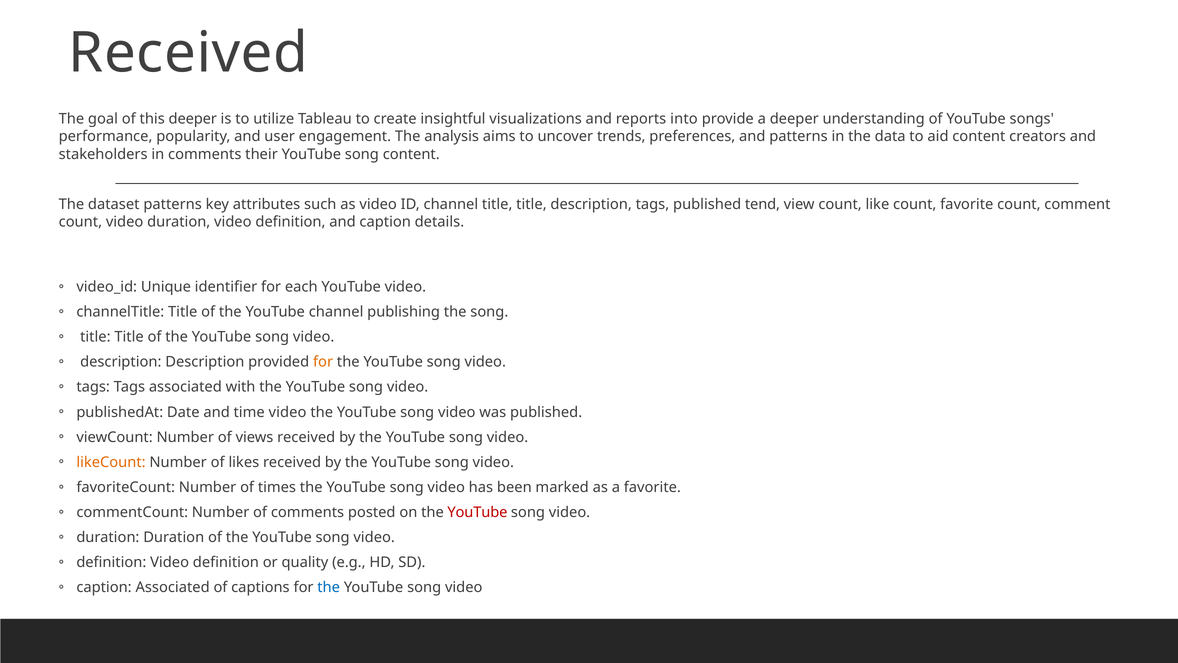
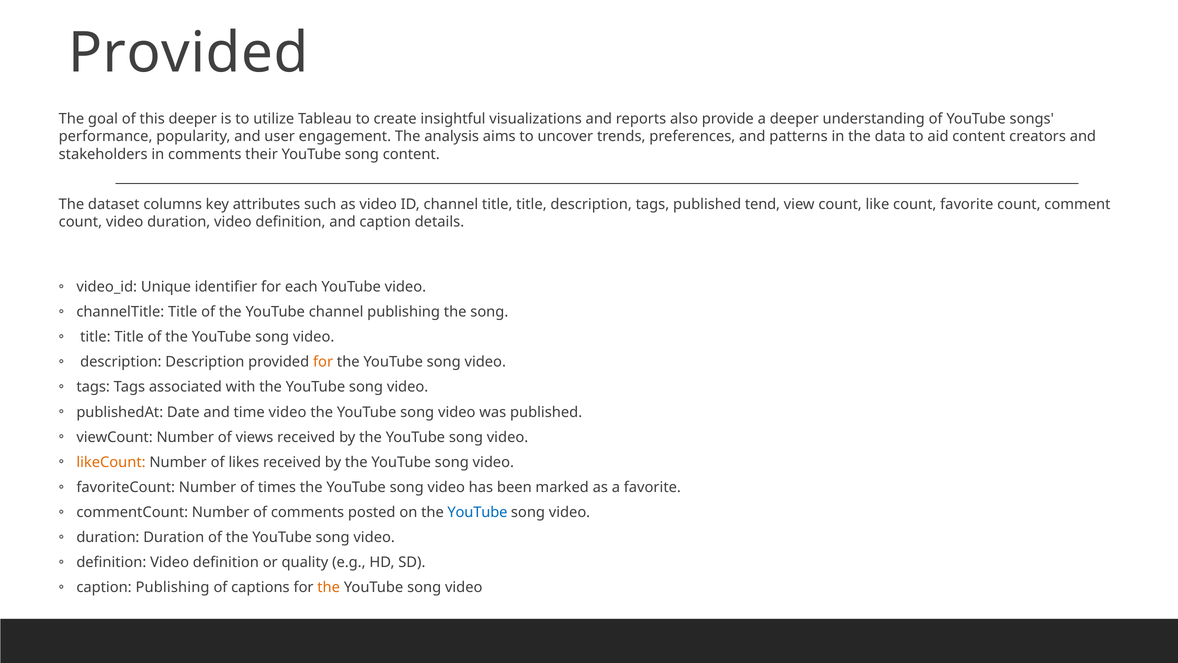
Received: Received -> Provided (188, 53)
into: into -> also (684, 119)
dataset patterns: patterns -> columns (173, 204)
YouTube colour: red -> blue (477, 512)
caption Associated: Associated -> Publishing (173, 587)
the colour: blue -> orange (329, 587)
